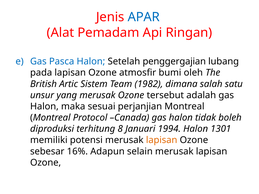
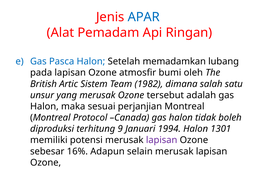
penggergajian: penggergajian -> memadamkan (174, 62)
8: 8 -> 9 (120, 129)
lapisan colour: orange -> purple (162, 140)
